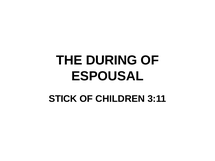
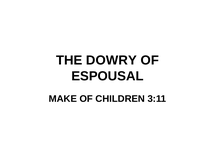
DURING: DURING -> DOWRY (111, 60)
STICK: STICK -> MAKE (63, 99)
